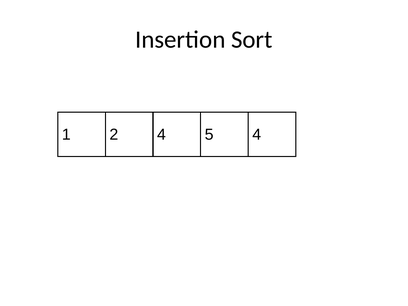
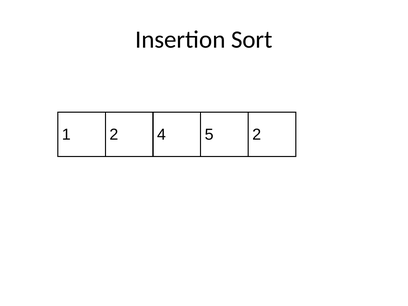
1 4: 4 -> 2 (257, 135)
